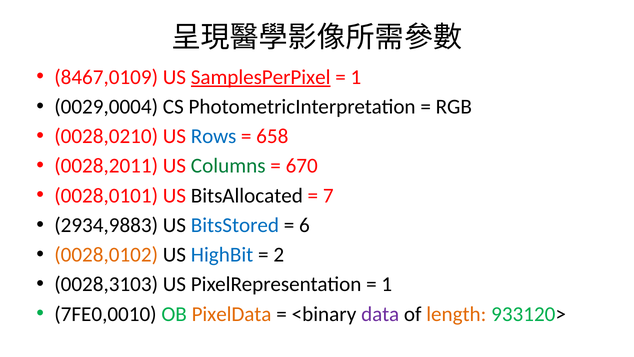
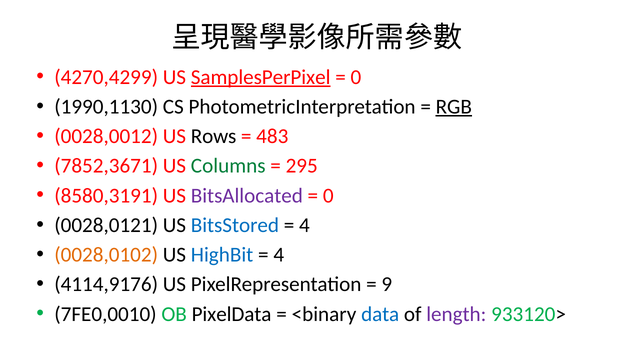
8467,0109: 8467,0109 -> 4270,4299 (106, 77)
1: 1 -> 0 (356, 77)
0029,0004: 0029,0004 -> 1990,1130 (106, 107)
RGB underline: none -> present (454, 107)
0028,0210: 0028,0210 -> 0028,0012 (106, 136)
Rows colour: blue -> black (214, 136)
658: 658 -> 483 (272, 136)
0028,2011: 0028,2011 -> 7852,3671 (106, 166)
670: 670 -> 295 (302, 166)
0028,0101: 0028,0101 -> 8580,3191 (106, 195)
BitsAllocated colour: black -> purple (247, 195)
7: 7 -> 0 (328, 195)
2934,9883: 2934,9883 -> 0028,0121 (106, 225)
6: 6 -> 4 (304, 225)
2: 2 -> 4 (279, 255)
0028,3103: 0028,3103 -> 4114,9176 (106, 284)
1: 1 -> 9 (387, 284)
PixelData colour: orange -> black (232, 314)
data colour: purple -> blue (380, 314)
length colour: orange -> purple (456, 314)
